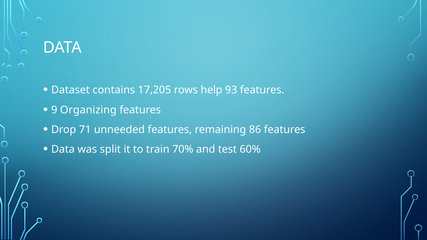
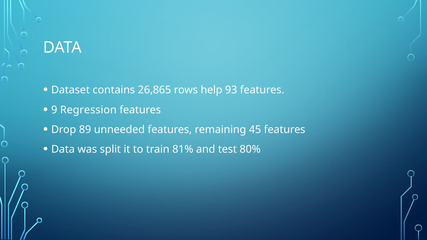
17,205: 17,205 -> 26,865 (155, 90)
Organizing: Organizing -> Regression (88, 110)
71: 71 -> 89 (85, 130)
86: 86 -> 45 (255, 130)
70%: 70% -> 81% (183, 150)
60%: 60% -> 80% (250, 150)
